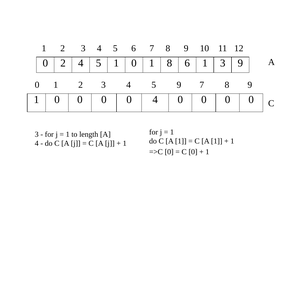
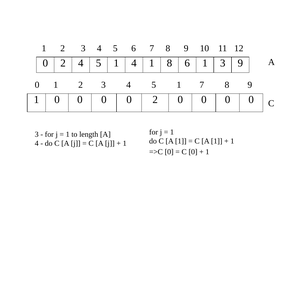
5 1 0: 0 -> 4 (134, 63)
3 4 5 9: 9 -> 1 (179, 85)
0 0 4: 4 -> 2 (155, 100)
